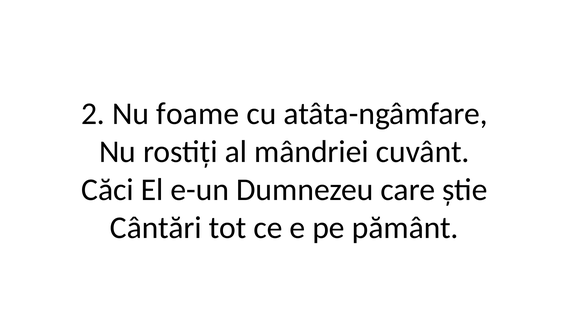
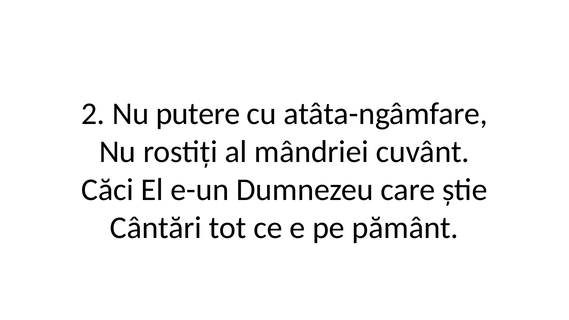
foame: foame -> putere (198, 114)
